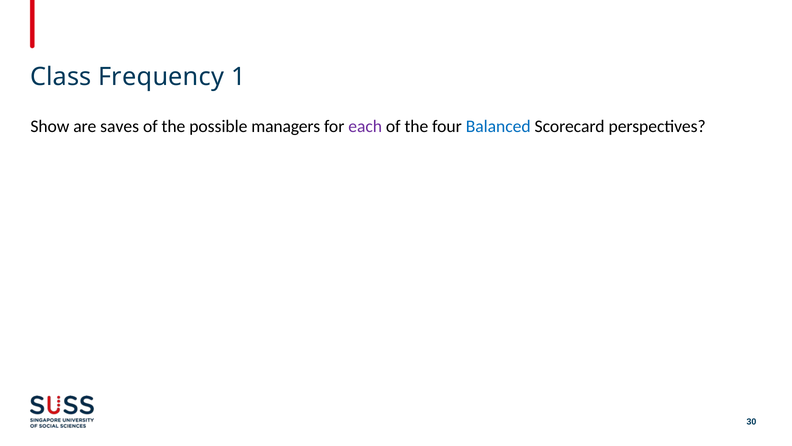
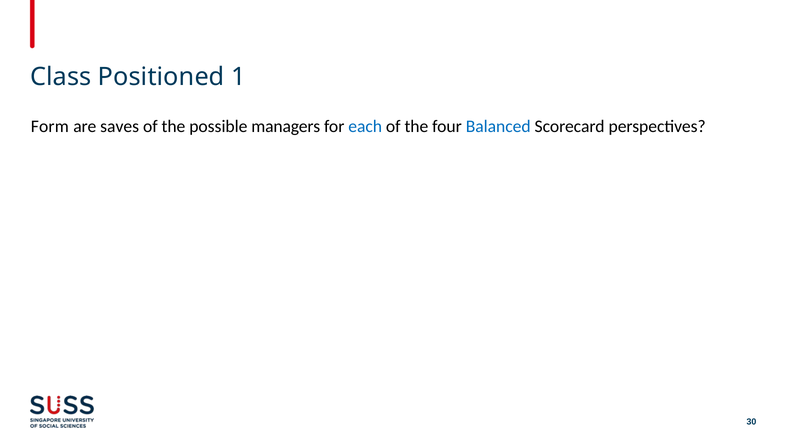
Frequency: Frequency -> Positioned (161, 77)
Show: Show -> Form (50, 126)
each colour: purple -> blue (365, 126)
